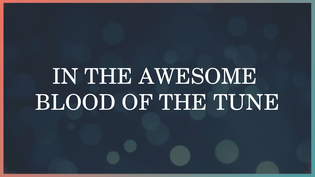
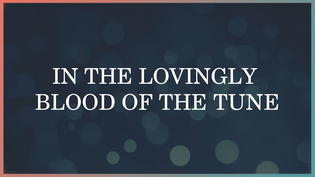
AWESOME: AWESOME -> LOVINGLY (198, 77)
